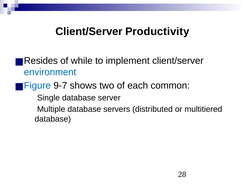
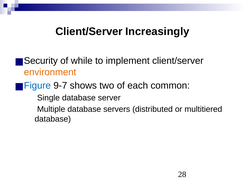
Productivity: Productivity -> Increasingly (157, 31)
Resides: Resides -> Security (41, 61)
environment colour: blue -> orange (50, 72)
